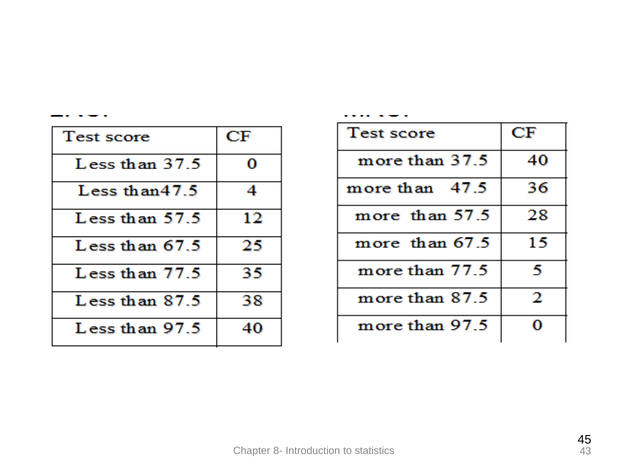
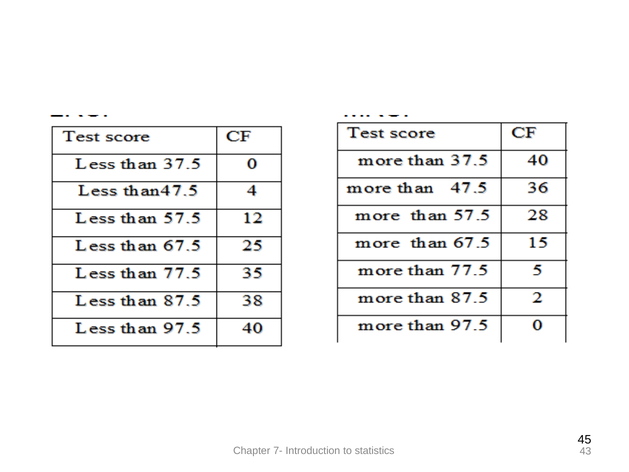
8-: 8- -> 7- (278, 451)
